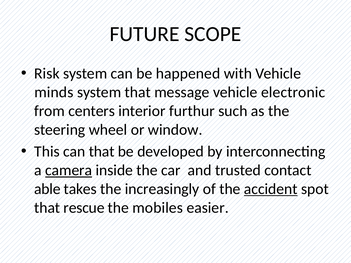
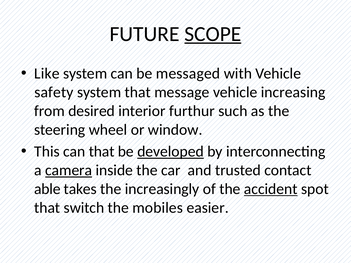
SCOPE underline: none -> present (213, 34)
Risk: Risk -> Like (47, 74)
happened: happened -> messaged (188, 74)
minds: minds -> safety (54, 92)
electronic: electronic -> increasing (293, 92)
centers: centers -> desired (92, 111)
developed underline: none -> present (171, 152)
rescue: rescue -> switch (84, 208)
